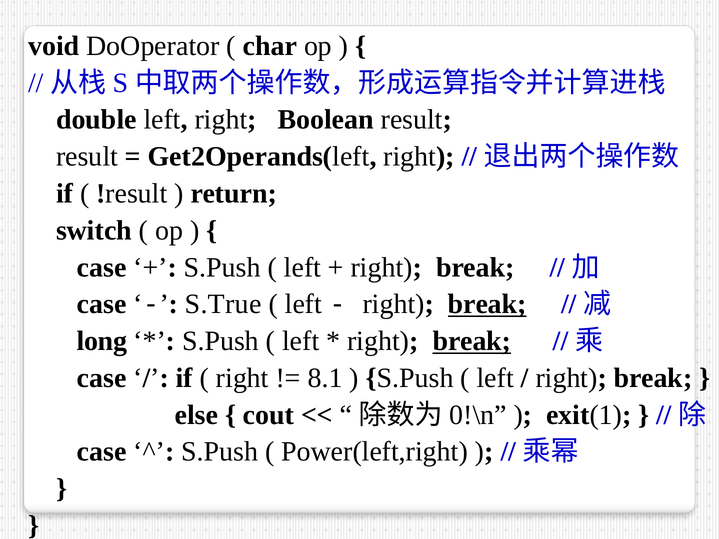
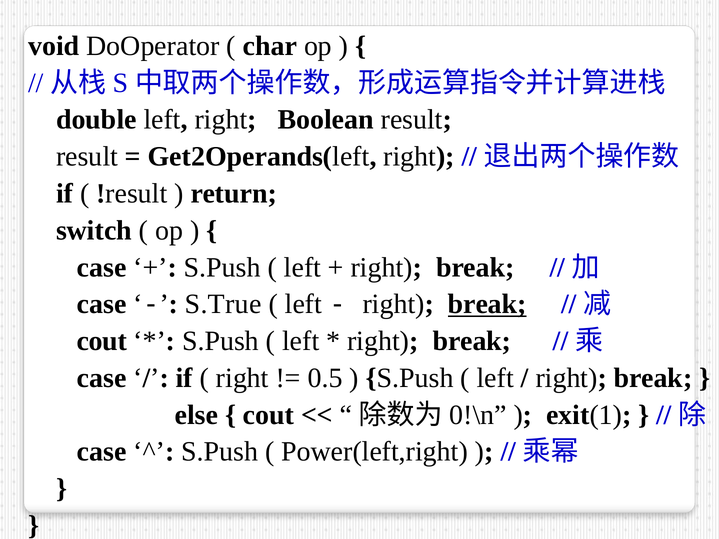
long: long -> cout (102, 341)
break underline: present -> none (472, 341)
8.1: 8.1 -> 0.5 (325, 378)
